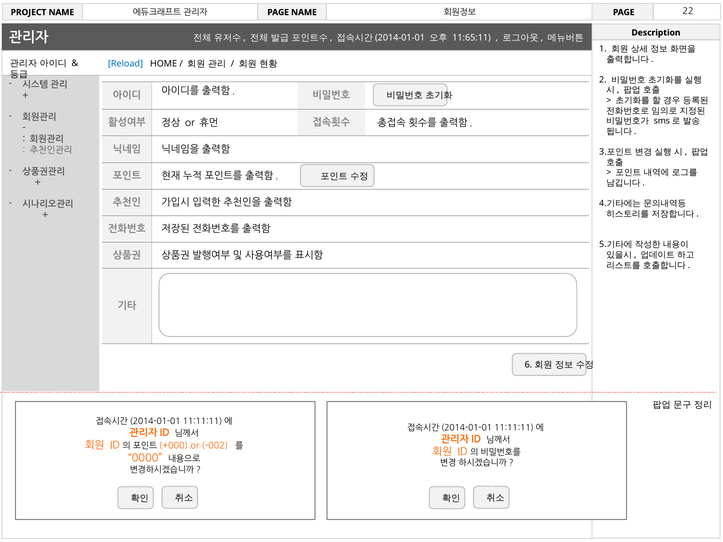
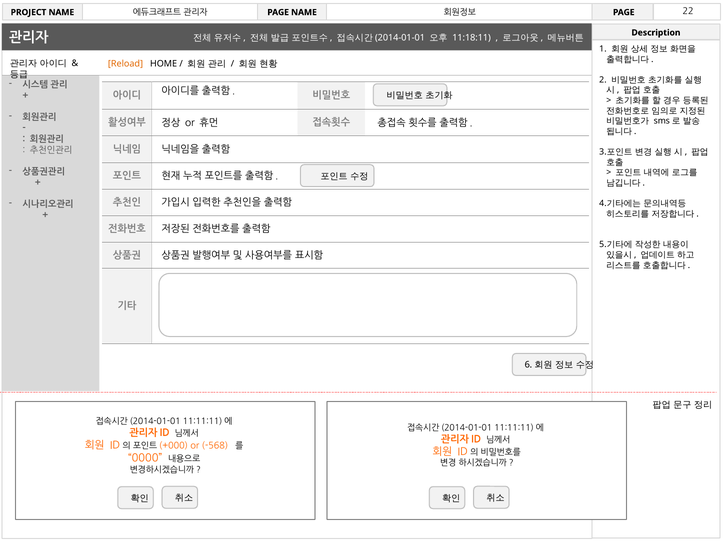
11:65:11: 11:65:11 -> 11:18:11 (472, 38)
Reload colour: blue -> orange (125, 64)
-002: -002 -> -568 (215, 446)
